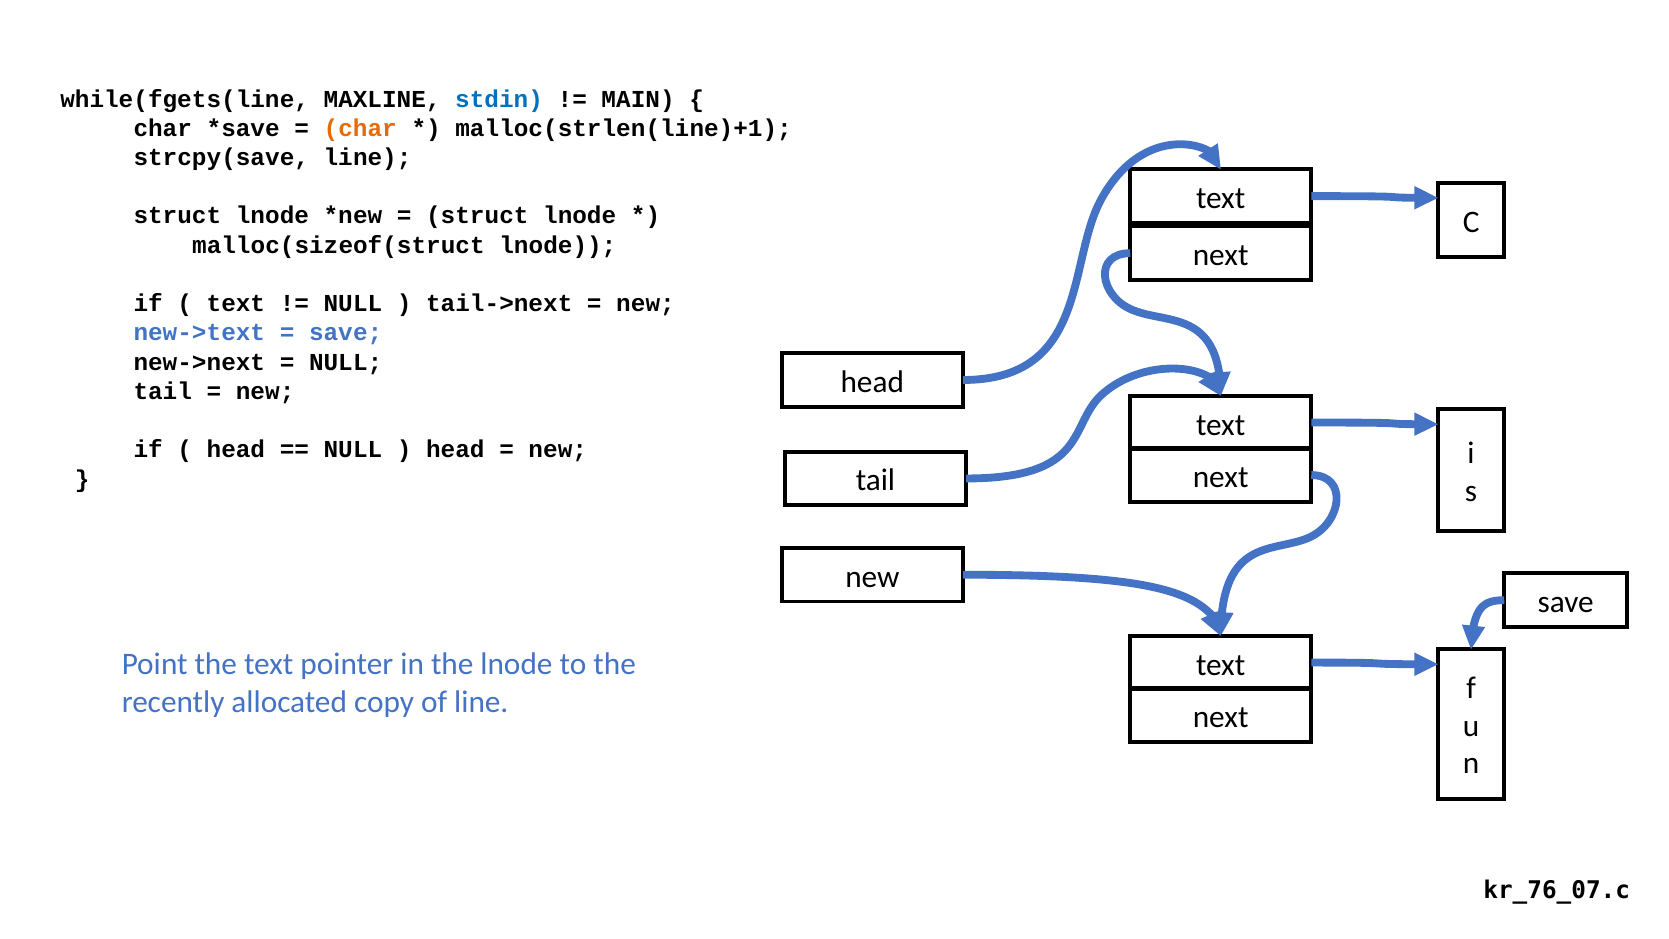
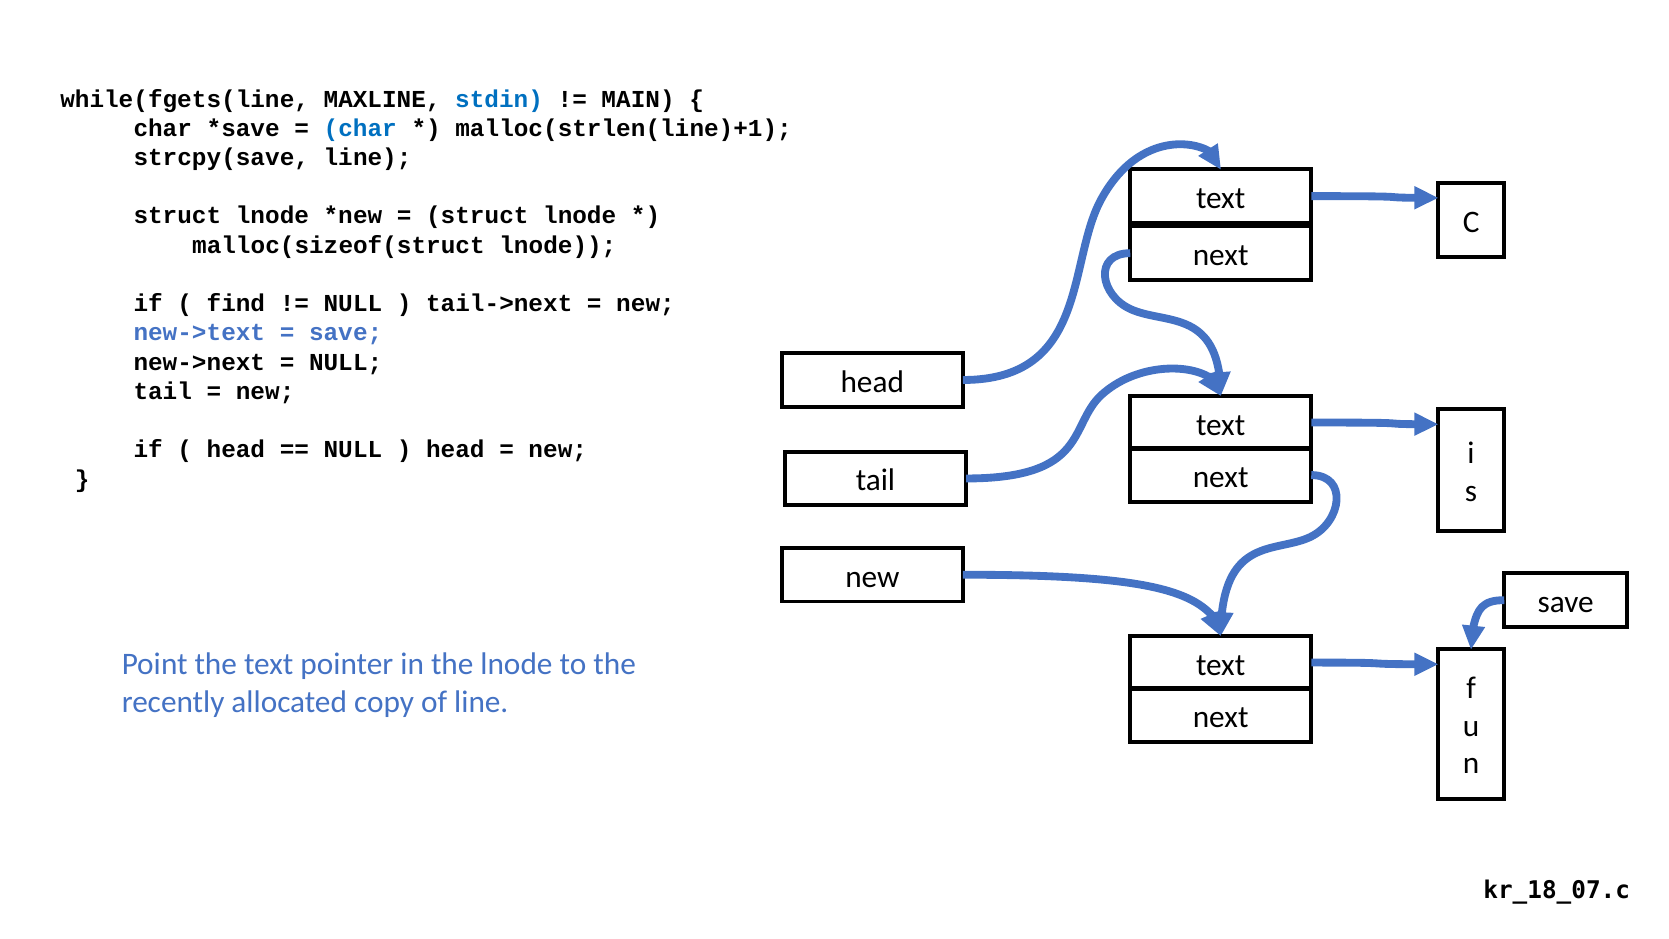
char colour: orange -> blue (360, 128)
text: text -> find (236, 304)
kr_76_07.c: kr_76_07.c -> kr_18_07.c (1557, 890)
